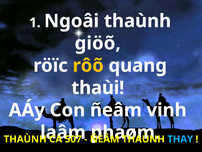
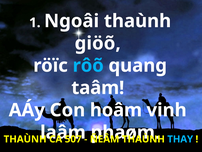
rôõ colour: yellow -> light blue (88, 65)
thaùi: thaùi -> taâm (98, 88)
Con ñeâm: ñeâm -> hoâm (116, 110)
